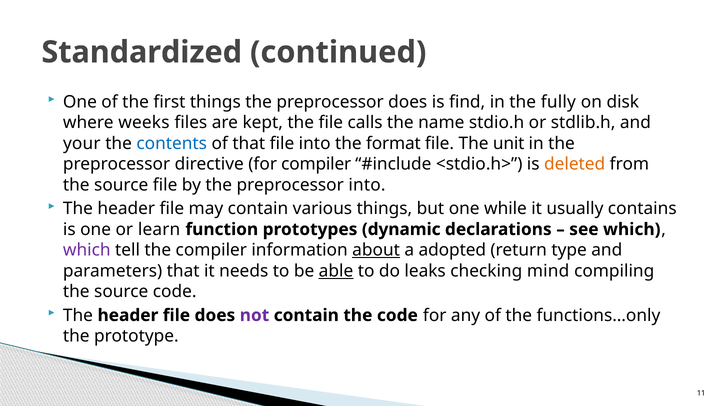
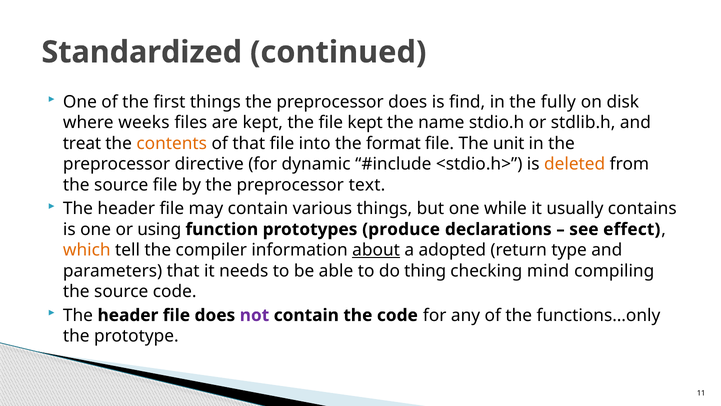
file calls: calls -> kept (365, 123)
your: your -> treat (82, 143)
contents colour: blue -> orange (172, 143)
for compiler: compiler -> dynamic (316, 164)
preprocessor into: into -> text (367, 185)
learn: learn -> using (159, 229)
dynamic: dynamic -> produce (401, 229)
see which: which -> effect (632, 229)
which colour: purple -> orange (87, 250)
able underline: present -> none (336, 271)
leaks: leaks -> thing (425, 271)
